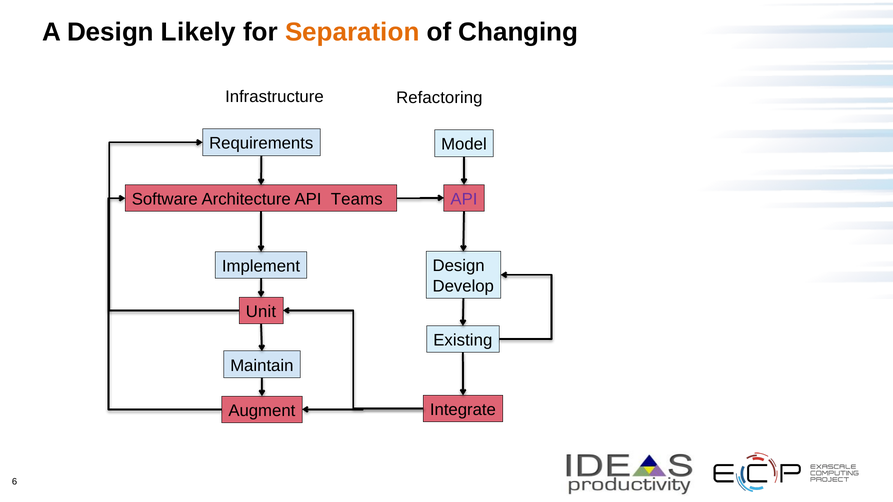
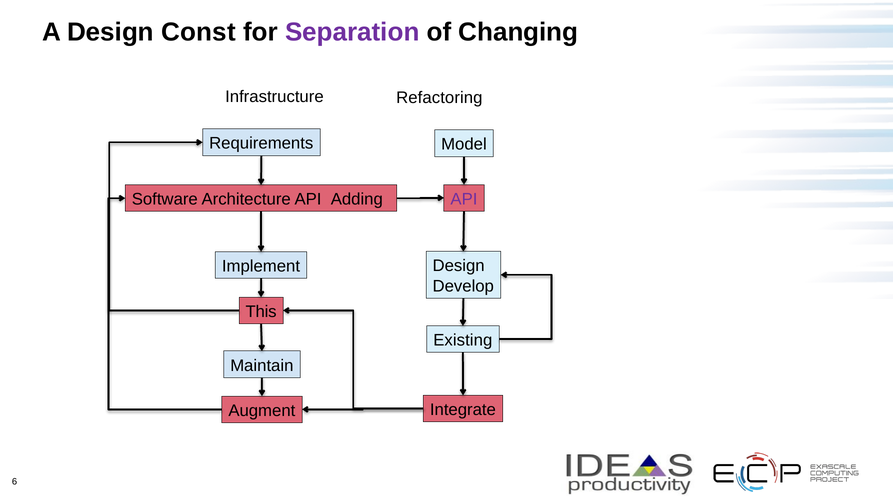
Likely: Likely -> Const (198, 32)
Separation colour: orange -> purple (352, 32)
Teams: Teams -> Adding (357, 200)
Unit: Unit -> This (261, 312)
